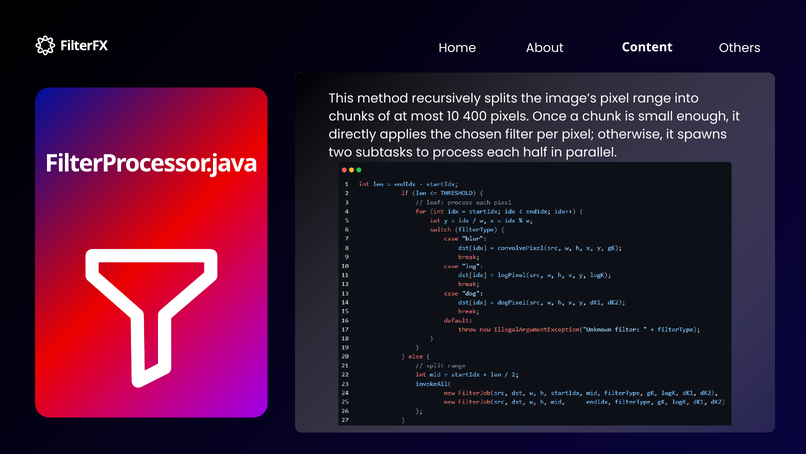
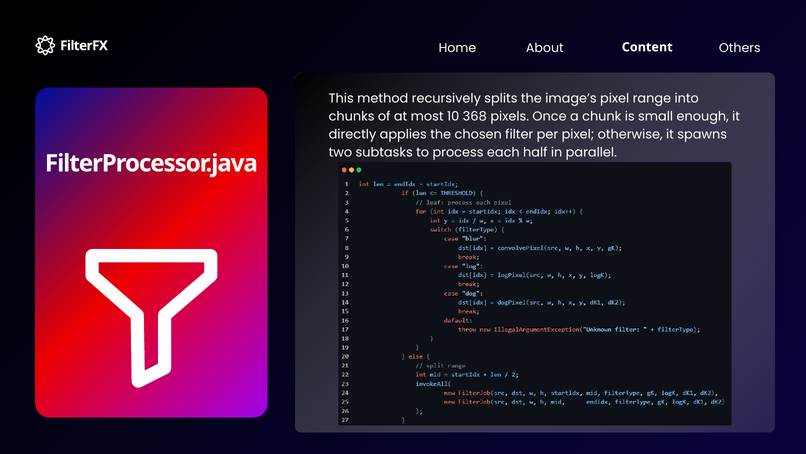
400: 400 -> 368 (475, 116)
